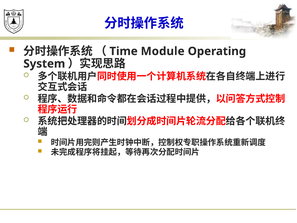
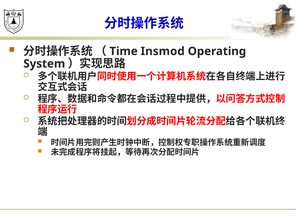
Module: Module -> Insmod (163, 51)
